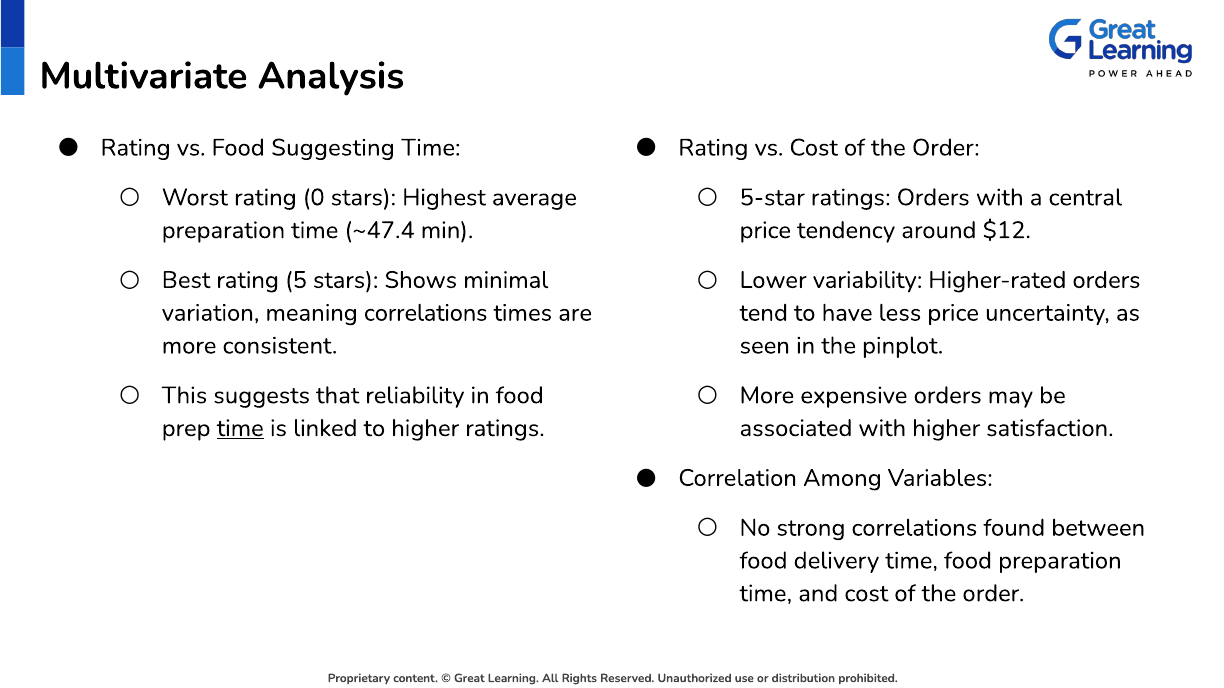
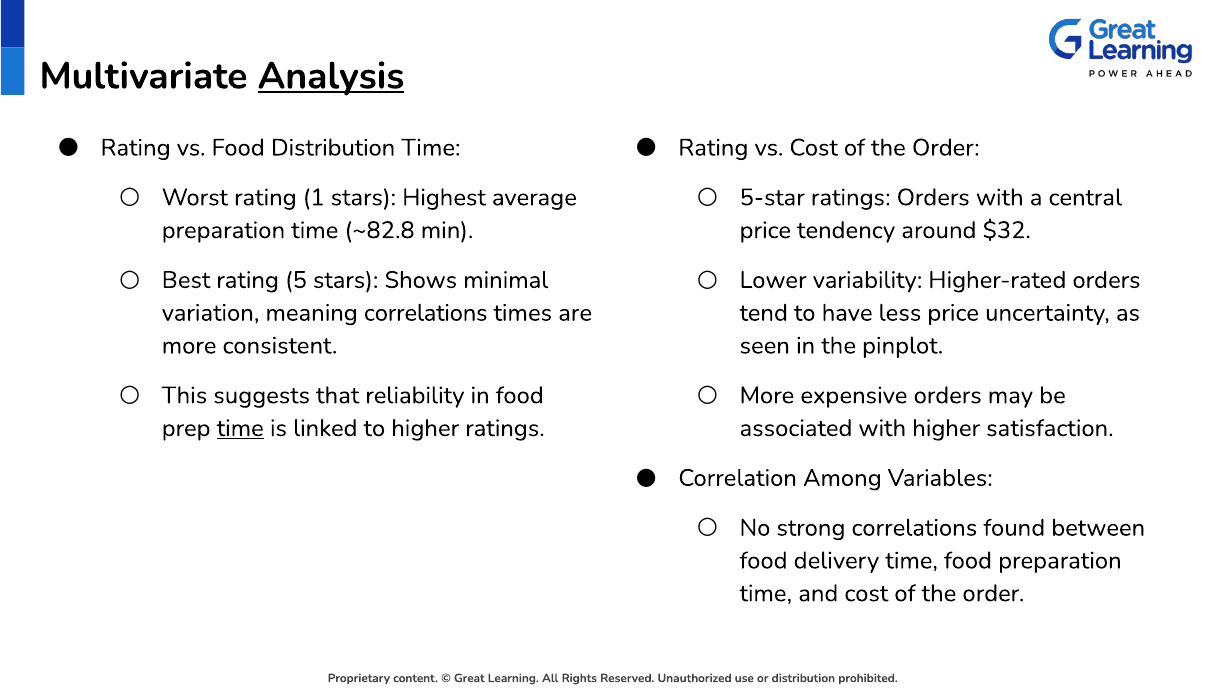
Analysis underline: none -> present (331, 76)
Food Suggesting: Suggesting -> Distribution (333, 148)
0: 0 -> 1 (314, 198)
~47.4: ~47.4 -> ~82.8 (380, 230)
$12: $12 -> $32 (1007, 230)
